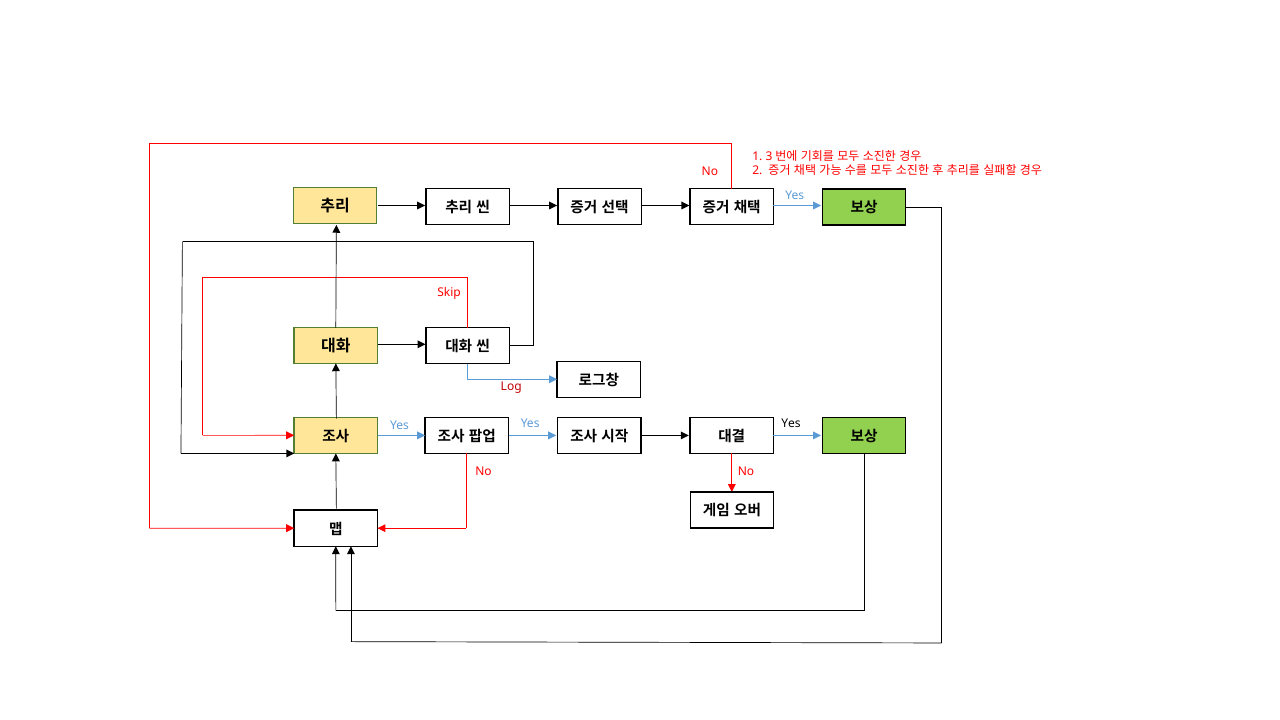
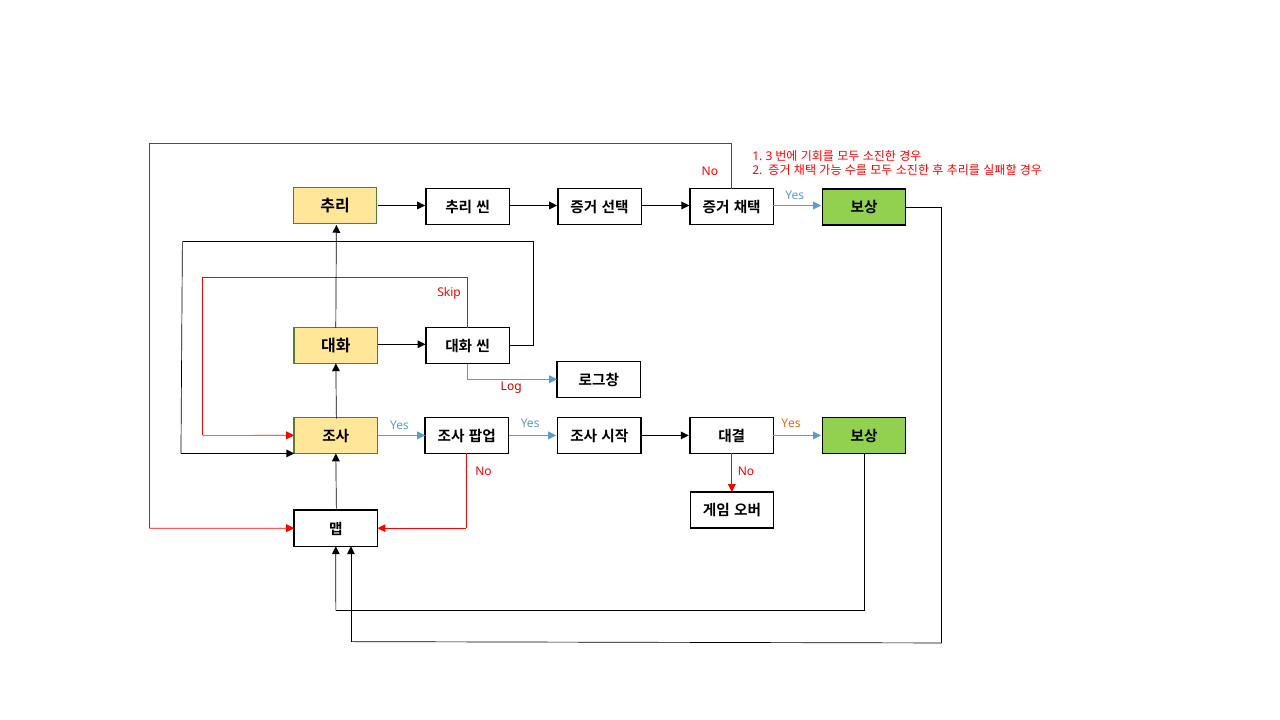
Yes colour: black -> orange (791, 424)
